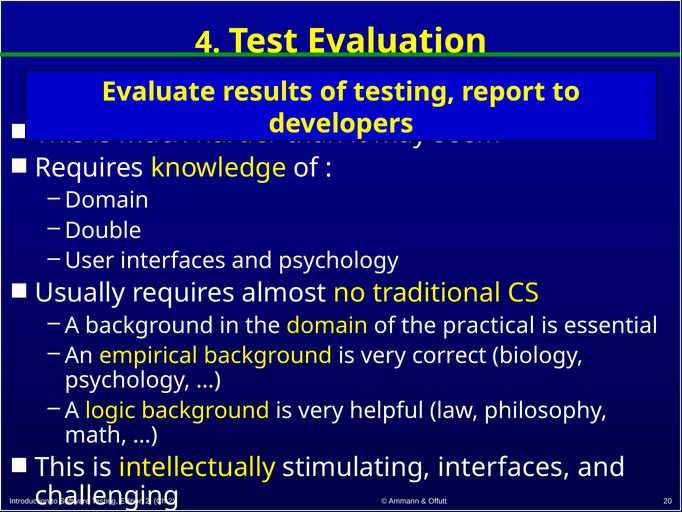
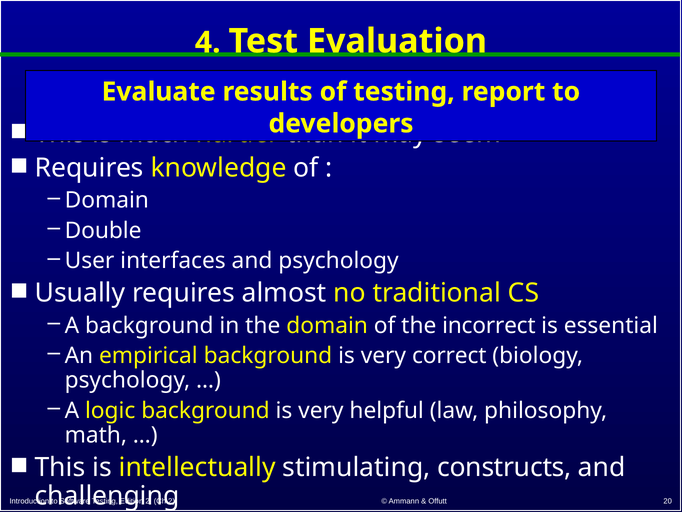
practical: practical -> incorrect (489, 325)
stimulating interfaces: interfaces -> constructs (504, 467)
